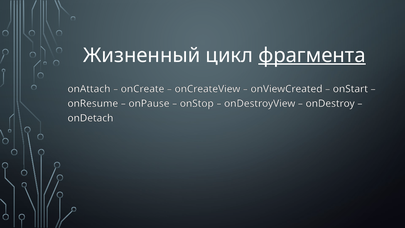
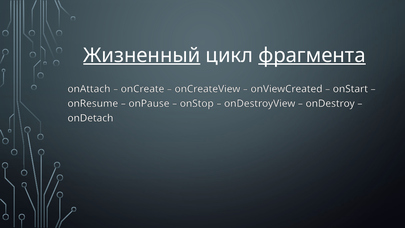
Жизненный underline: none -> present (142, 55)
